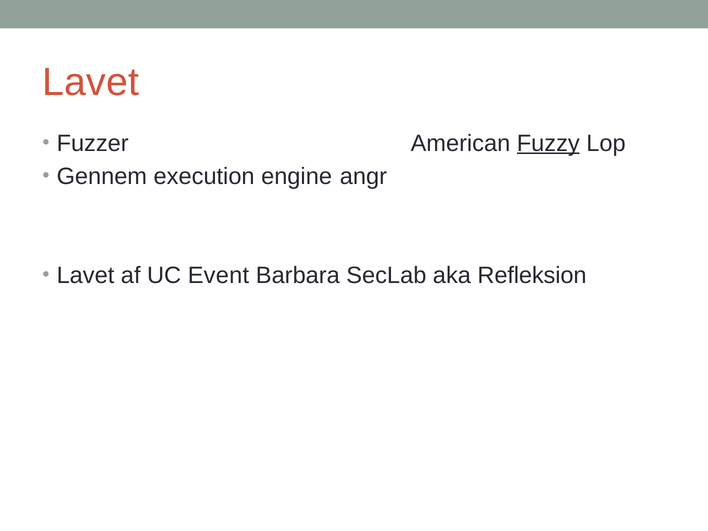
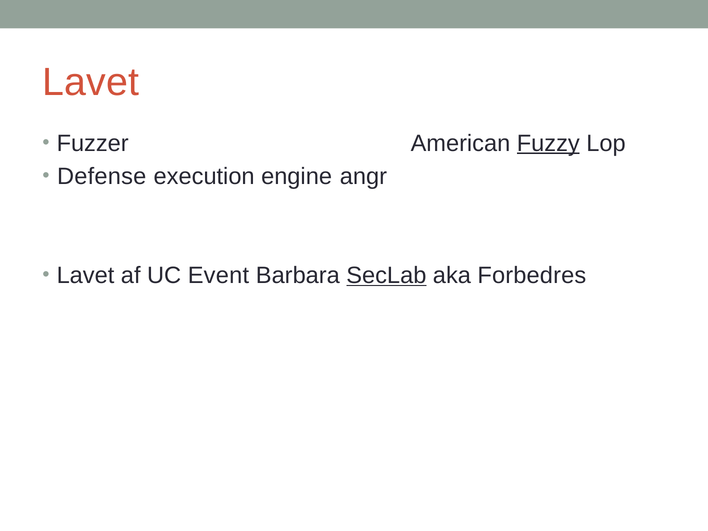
Gennem: Gennem -> Defense (102, 176)
SecLab underline: none -> present (386, 275)
Refleksion: Refleksion -> Forbedres (532, 275)
